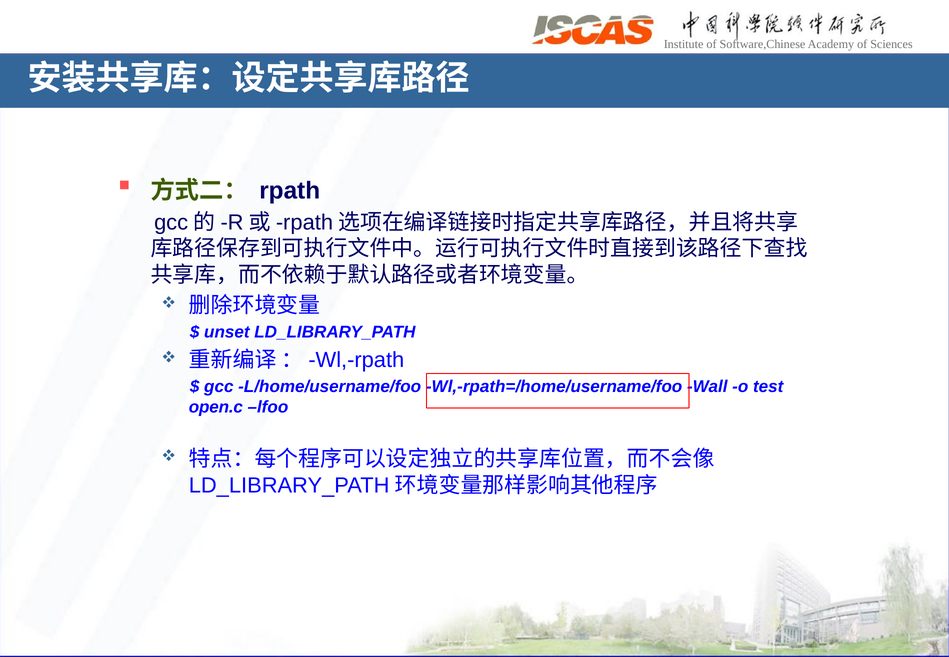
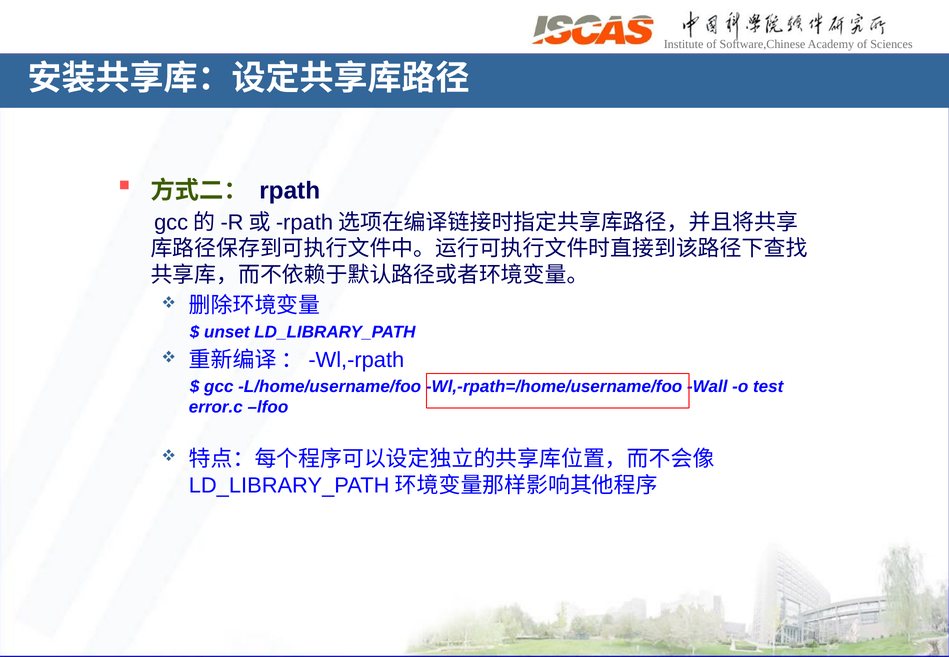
open.c: open.c -> error.c (216, 407)
